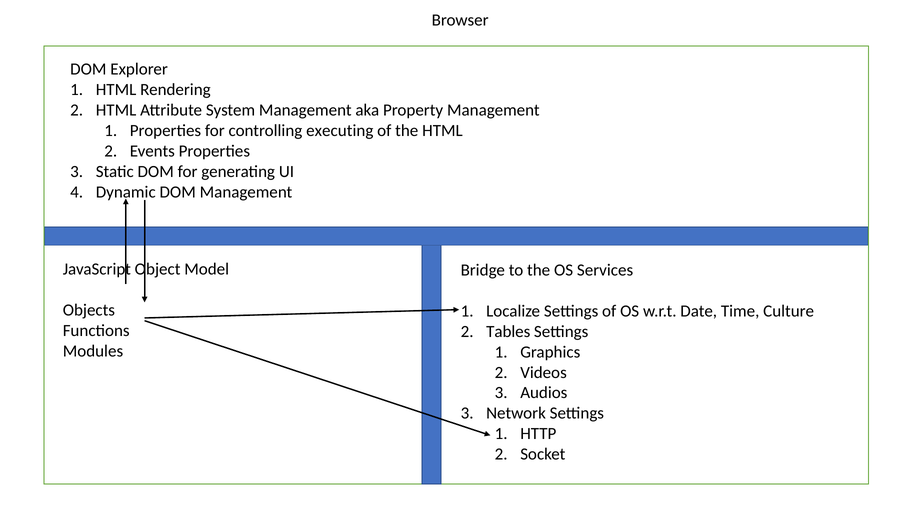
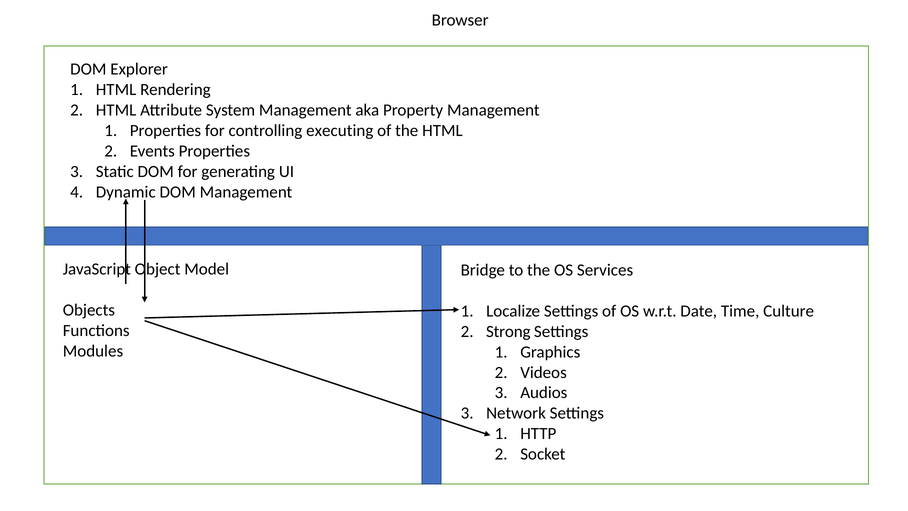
Tables: Tables -> Strong (508, 331)
